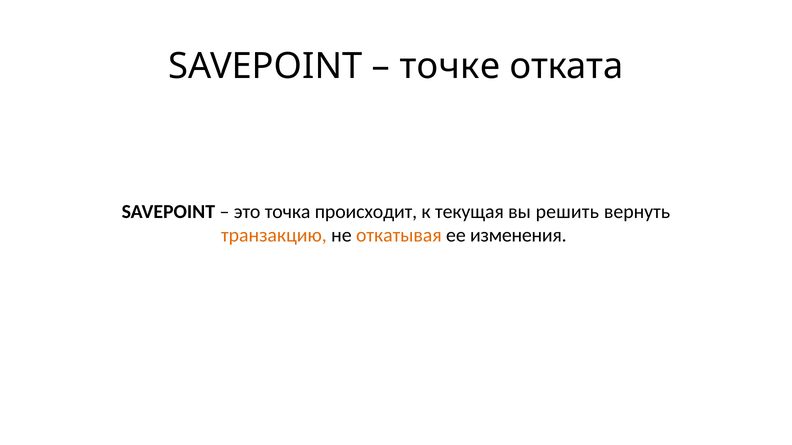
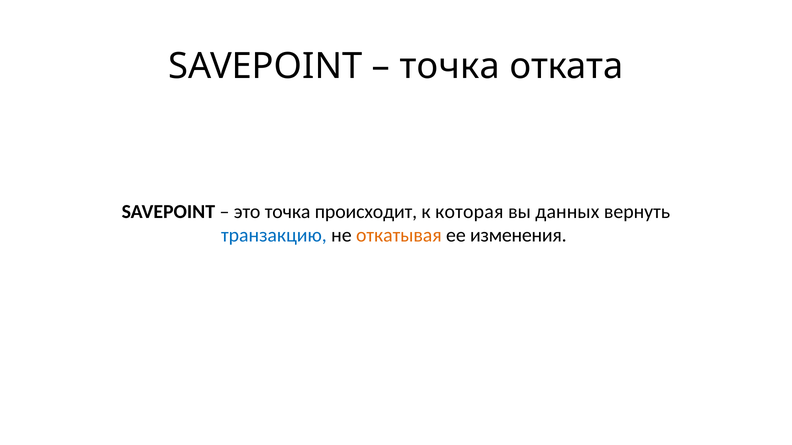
точке: точке -> точка (450, 67)
текущая: текущая -> которая (469, 212)
решить: решить -> данных (567, 212)
транзакцию colour: orange -> blue (274, 236)
